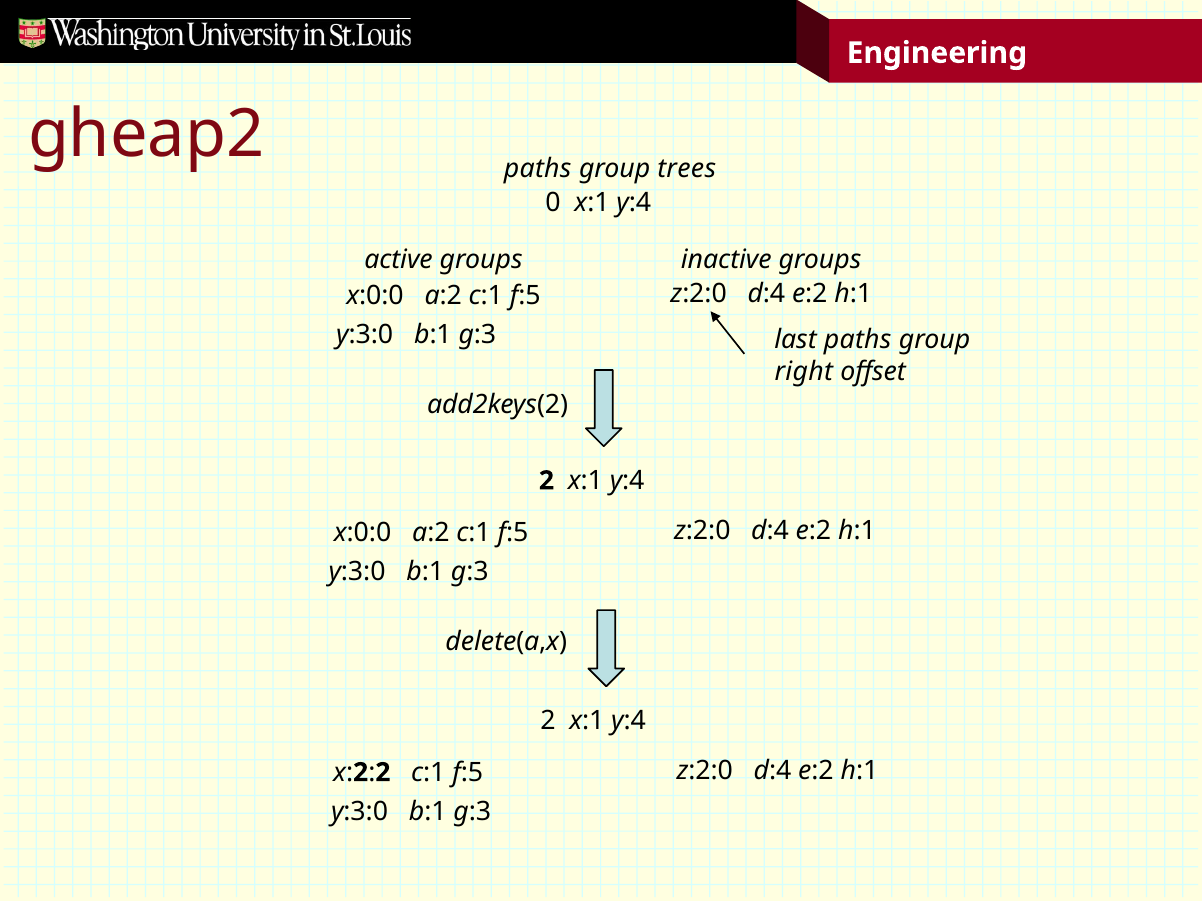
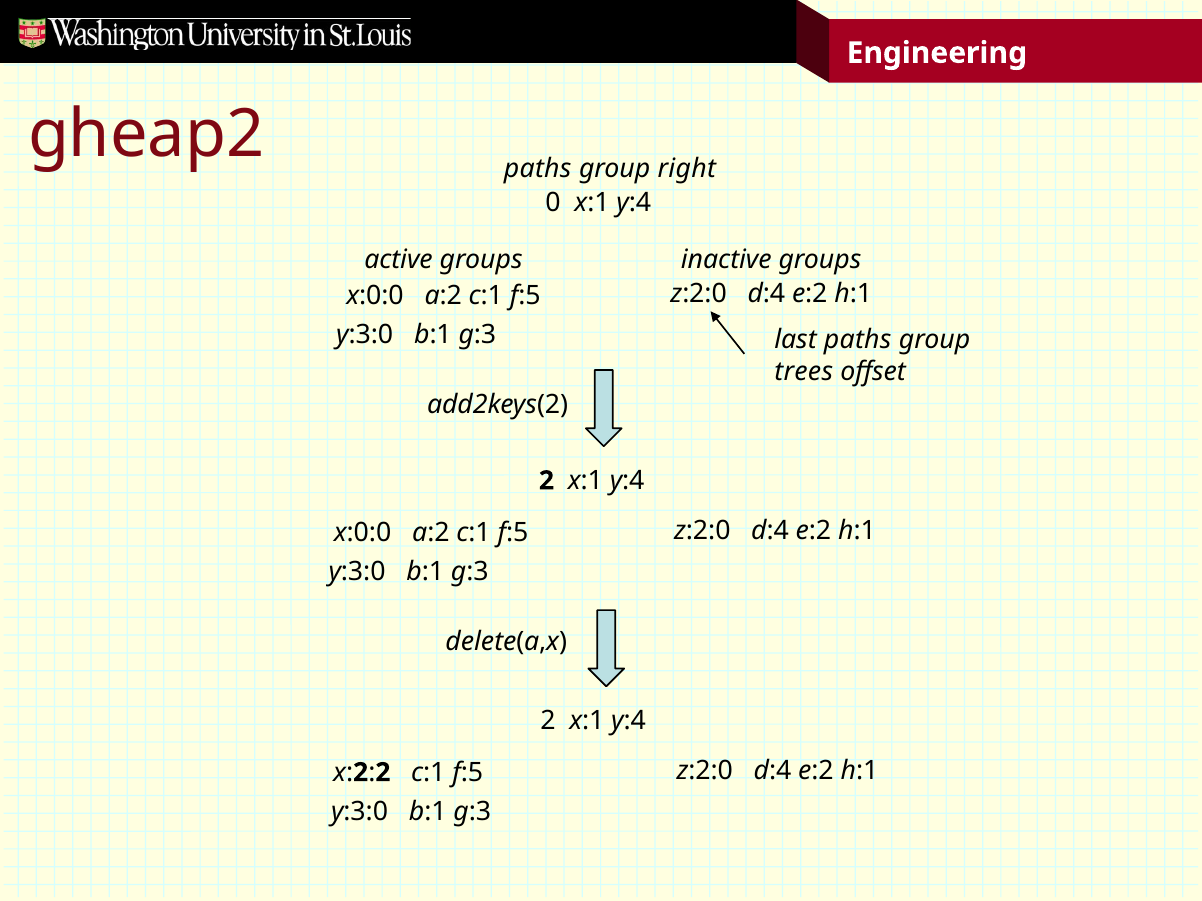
trees: trees -> right (687, 169)
right: right -> trees (804, 372)
